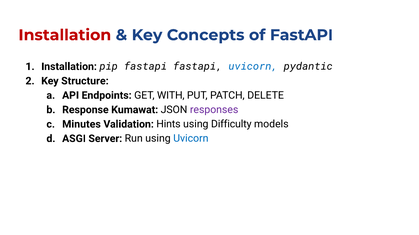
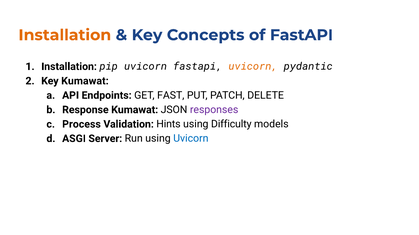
Installation colour: red -> orange (65, 35)
pip fastapi: fastapi -> uvicorn (146, 67)
uvicorn colour: blue -> orange (253, 67)
Key Structure: Structure -> Kumawat (85, 81)
WITH: WITH -> FAST (171, 96)
Minutes: Minutes -> Process (81, 125)
